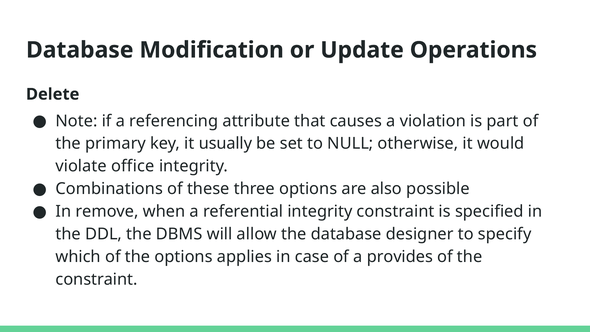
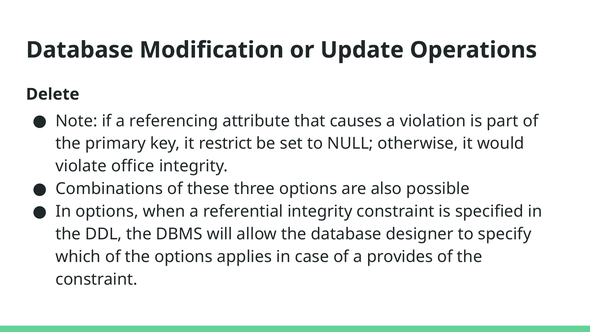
usually: usually -> restrict (225, 144)
In remove: remove -> options (107, 211)
